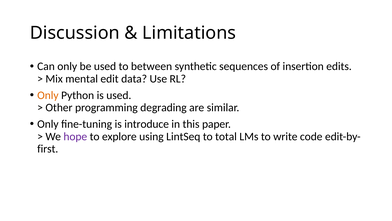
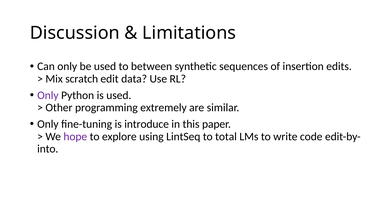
mental: mental -> scratch (82, 79)
Only colour: orange -> purple (48, 95)
degrading: degrading -> extremely (163, 107)
first: first -> into (48, 149)
